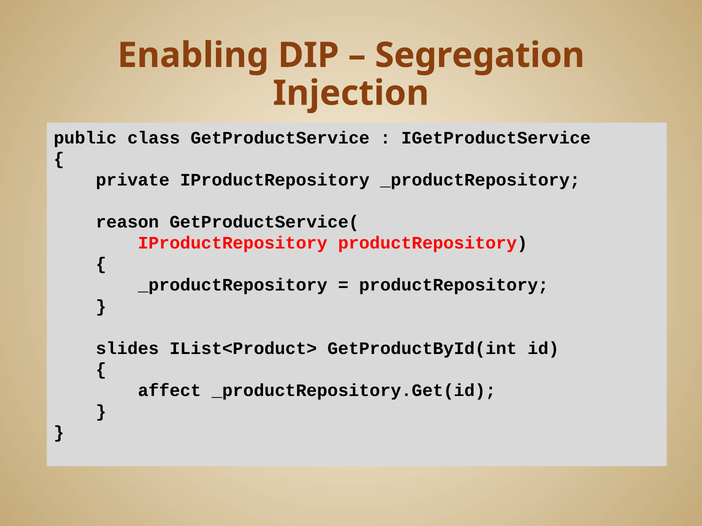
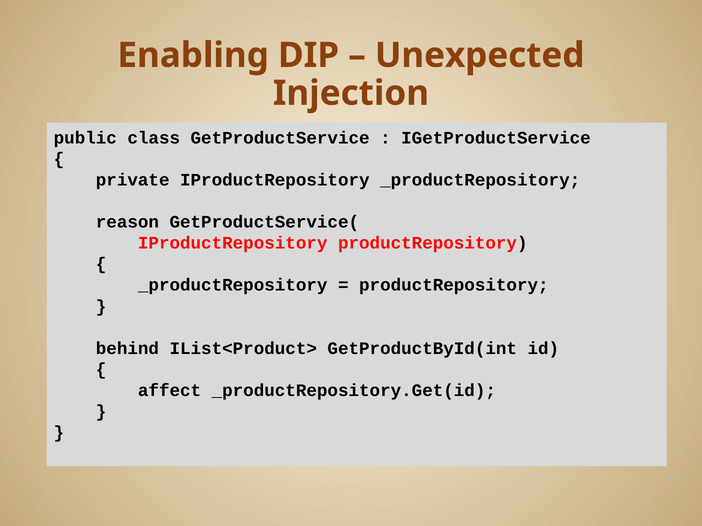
Segregation: Segregation -> Unexpected (480, 55)
slides: slides -> behind (127, 349)
